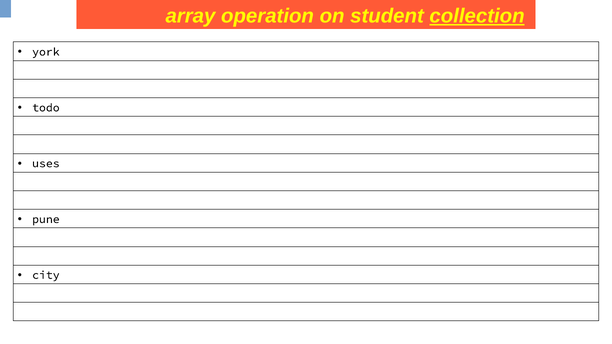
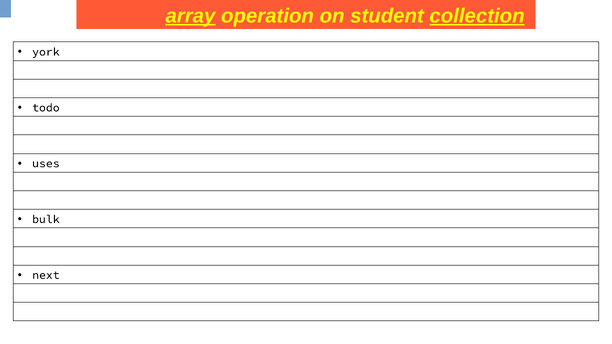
array underline: none -> present (190, 16)
pune: pune -> bulk (46, 219)
city: city -> next (46, 275)
